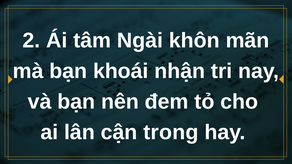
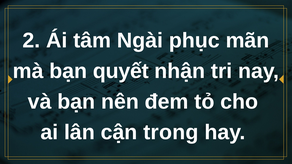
khôn: khôn -> phục (194, 41)
khoái: khoái -> quyết (121, 71)
